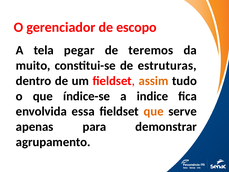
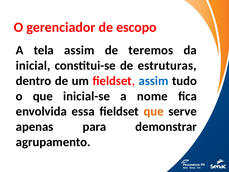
tela pegar: pegar -> assim (79, 50)
muito: muito -> inicial (33, 65)
assim colour: orange -> blue (154, 81)
índice-se: índice-se -> inicial-se (87, 96)
indice: indice -> nome (152, 96)
